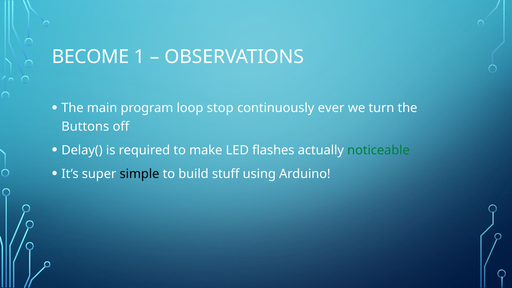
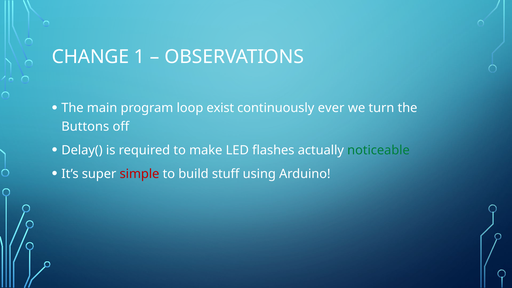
BECOME: BECOME -> CHANGE (90, 57)
stop: stop -> exist (220, 108)
simple colour: black -> red (139, 174)
